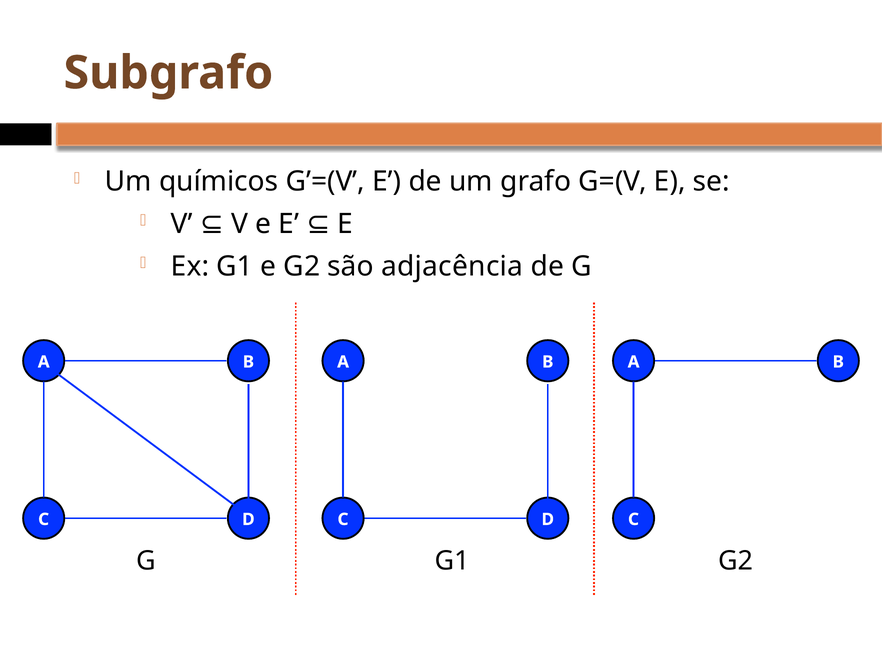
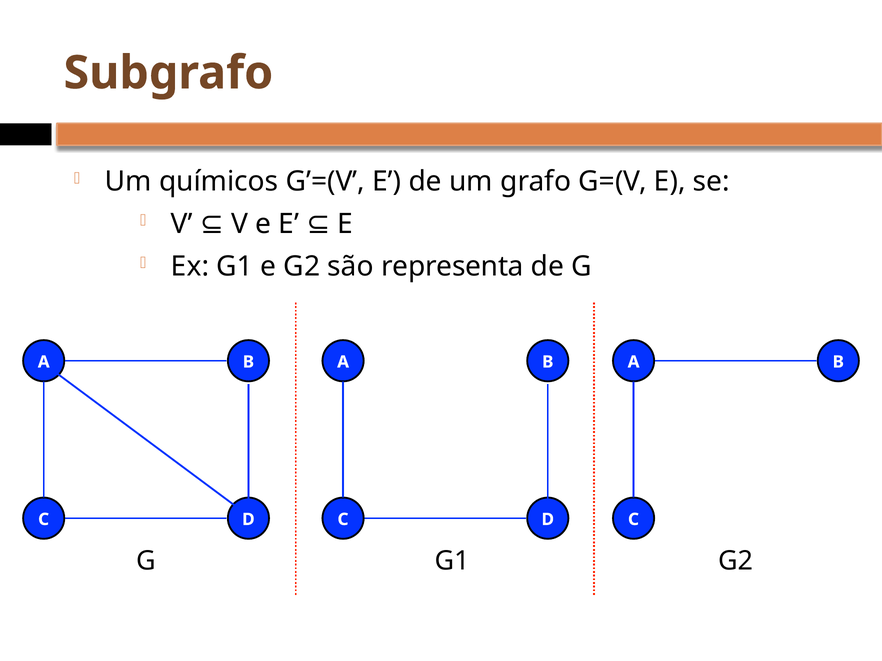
adjacência: adjacência -> representa (452, 266)
